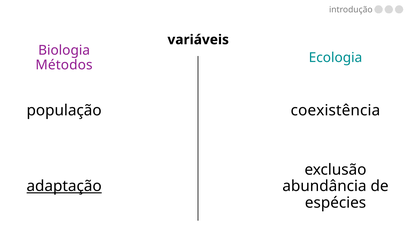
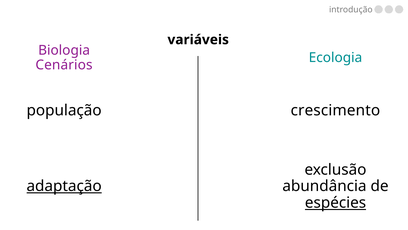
Métodos: Métodos -> Cenários (64, 65)
coexistência: coexistência -> crescimento (335, 110)
espécies underline: none -> present (336, 202)
